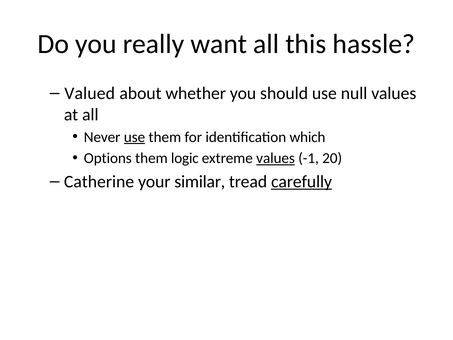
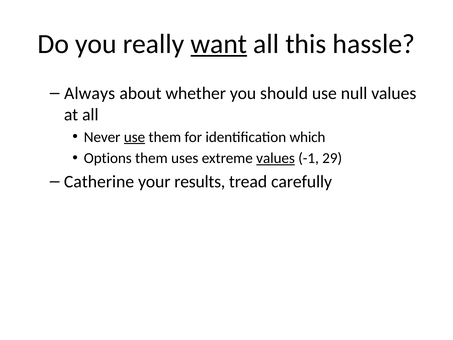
want underline: none -> present (219, 44)
Valued: Valued -> Always (90, 93)
logic: logic -> uses (185, 158)
20: 20 -> 29 (332, 158)
similar: similar -> results (200, 181)
carefully underline: present -> none (302, 181)
